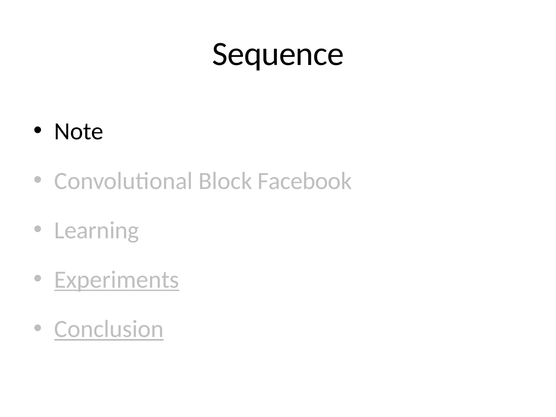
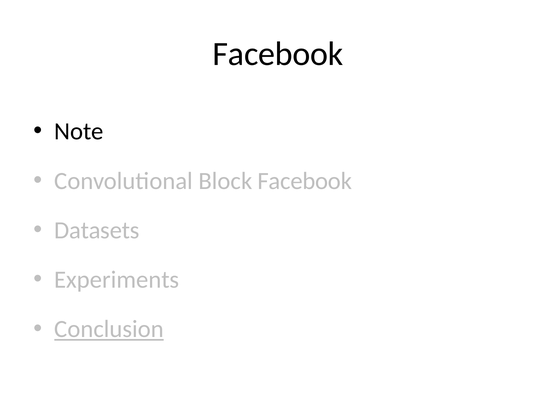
Sequence: Sequence -> Facebook (278, 54)
Learning: Learning -> Datasets (97, 230)
Experiments underline: present -> none (117, 280)
